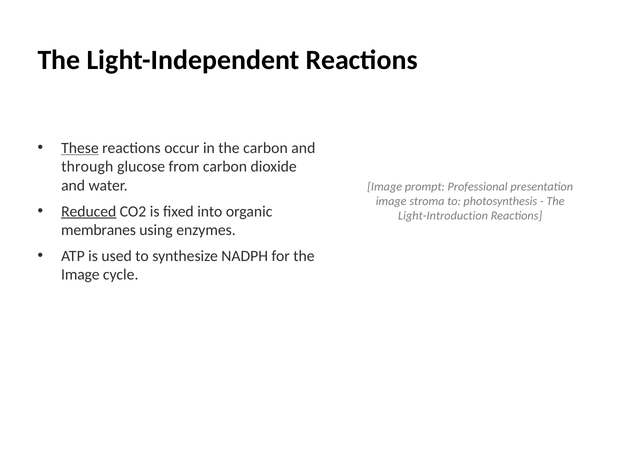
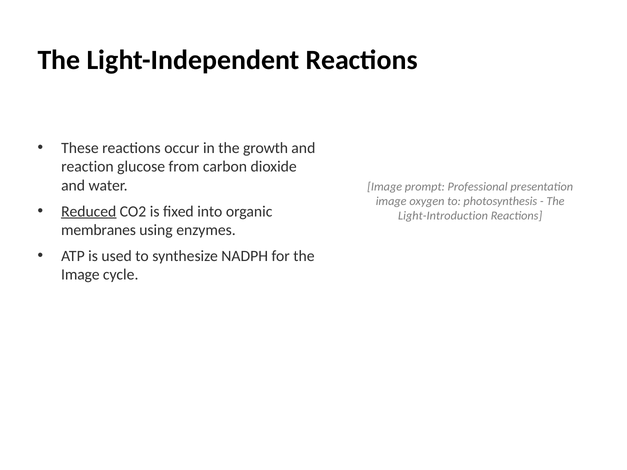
These underline: present -> none (80, 148)
the carbon: carbon -> growth (266, 148)
through: through -> reaction (87, 167)
stroma: stroma -> oxygen (427, 201)
